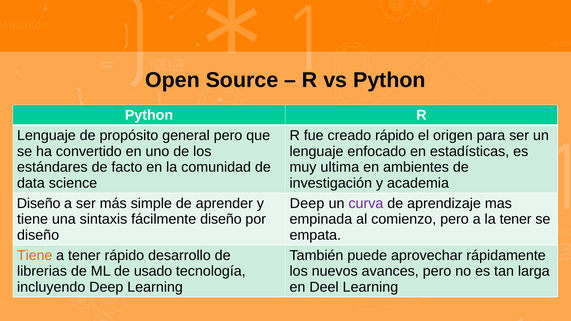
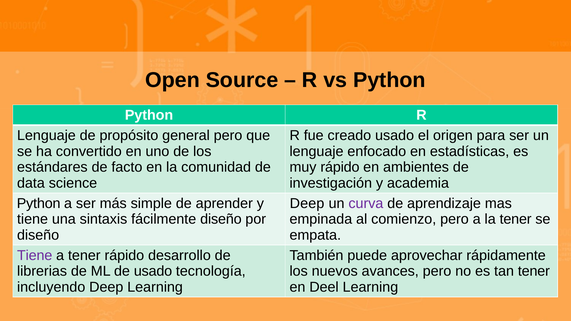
creado rápido: rápido -> usado (395, 135)
muy ultima: ultima -> rápido (340, 167)
Diseño: Diseño -> Python (39, 203)
Tiene colour: orange -> purple (35, 255)
tan larga: larga -> tener (534, 271)
